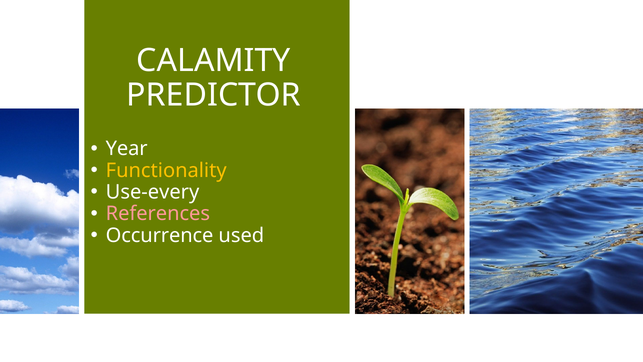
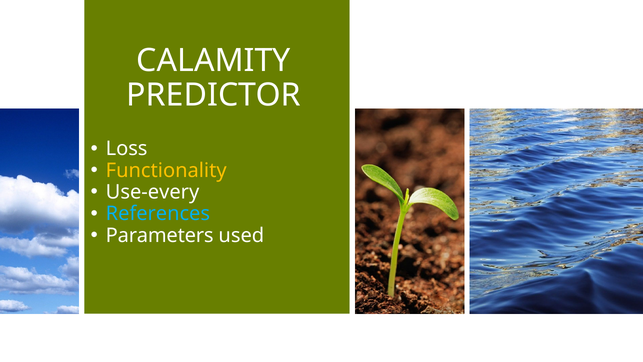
Year: Year -> Loss (127, 149)
References colour: pink -> light blue (158, 214)
Occurrence: Occurrence -> Parameters (160, 235)
